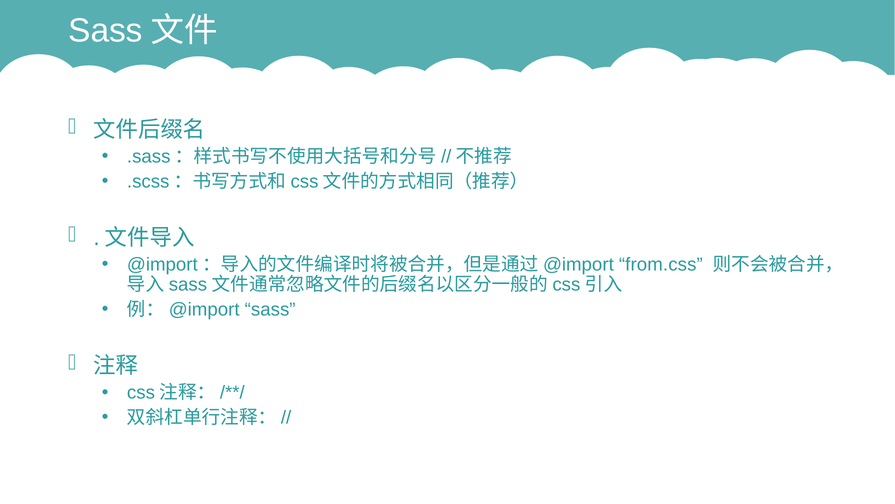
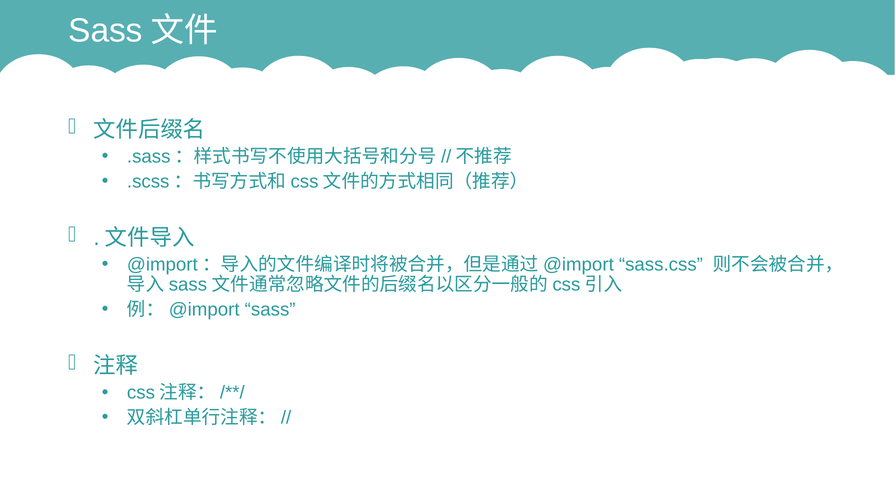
from.css: from.css -> sass.css (661, 264)
